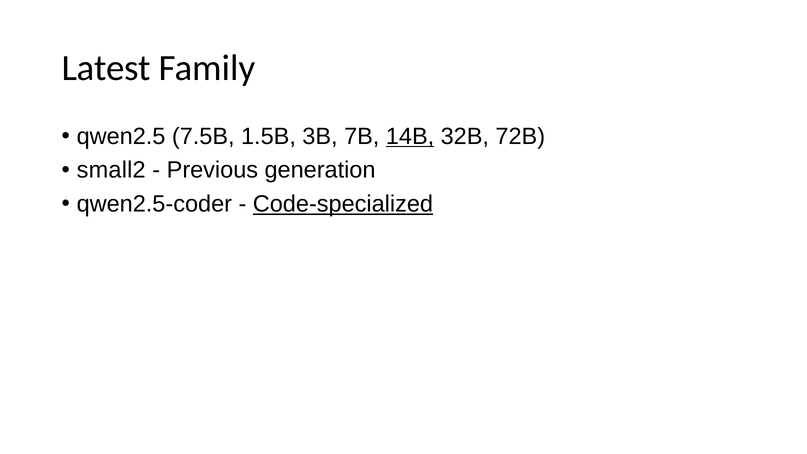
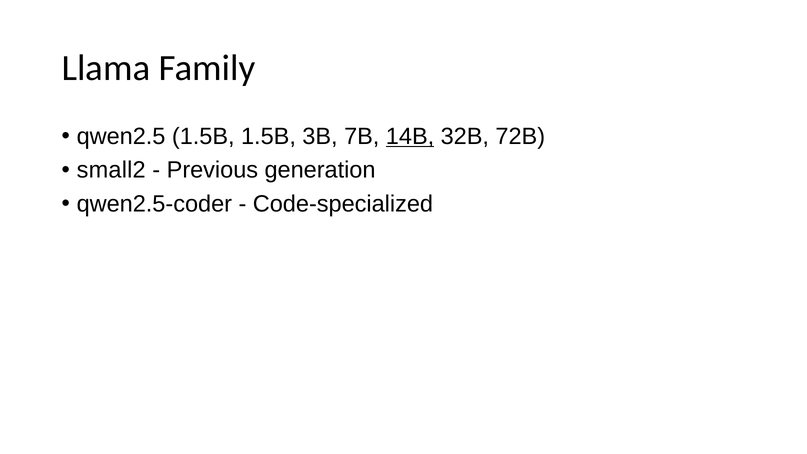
Latest: Latest -> Llama (106, 68)
qwen2.5 7.5B: 7.5B -> 1.5B (203, 136)
Code-specialized underline: present -> none (343, 204)
